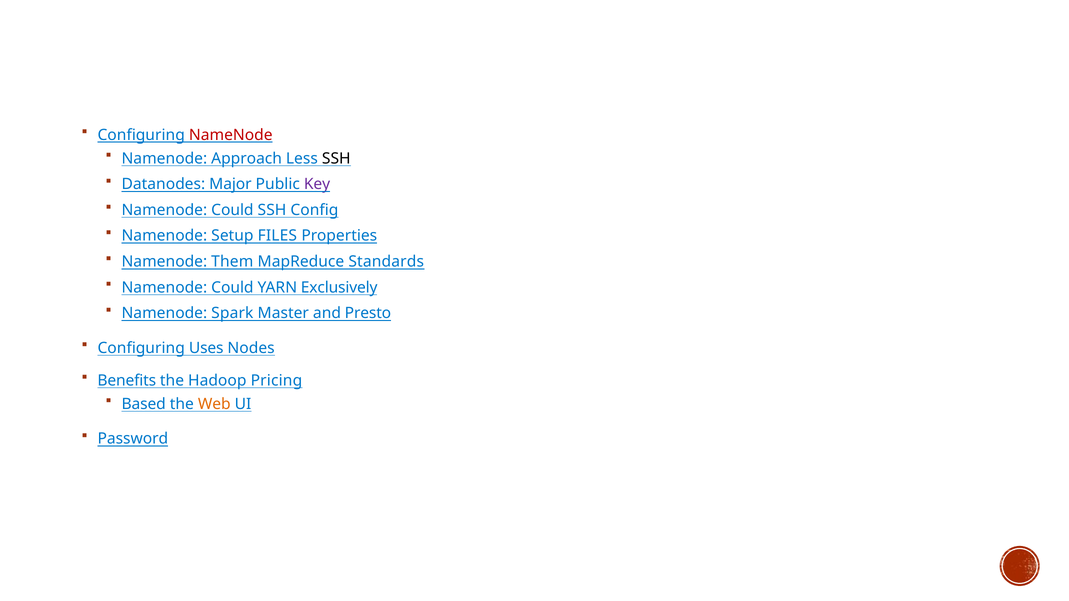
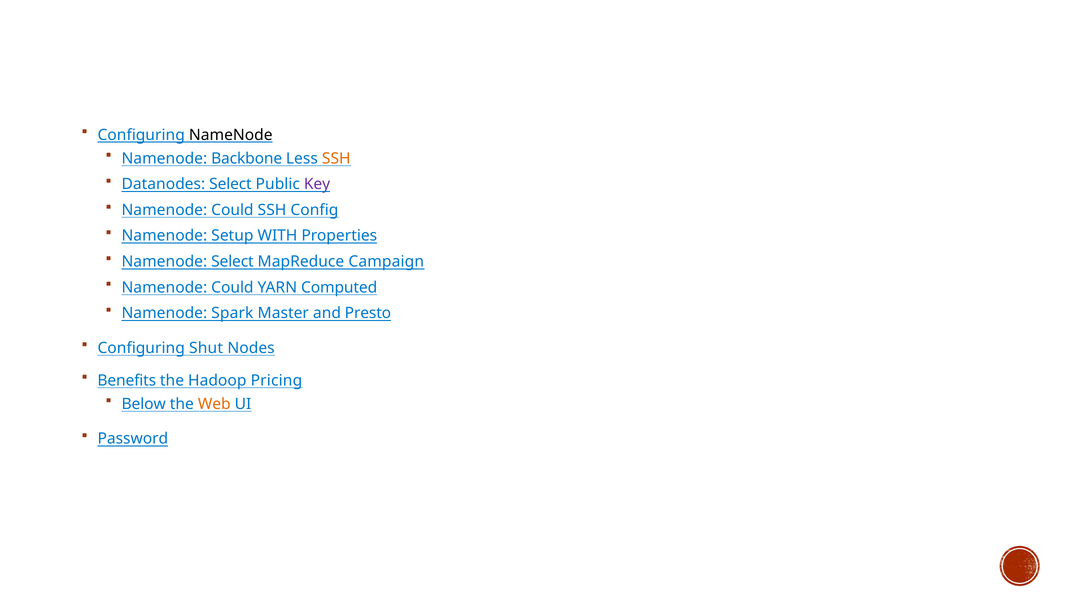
NameNode colour: red -> black (231, 135)
Approach: Approach -> Backbone (247, 159)
SSH colour: black -> orange (336, 159)
Datanodes Major: Major -> Select (230, 184)
FILES: FILES -> WITH (277, 236)
Namenode Them: Them -> Select (232, 262)
Standards: Standards -> Campaign (386, 262)
Exclusively: Exclusively -> Computed (339, 288)
Uses: Uses -> Shut (206, 348)
Based: Based -> Below (144, 404)
